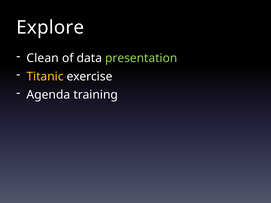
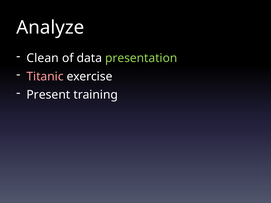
Explore: Explore -> Analyze (50, 28)
Titanic colour: yellow -> pink (45, 77)
Agenda: Agenda -> Present (48, 95)
